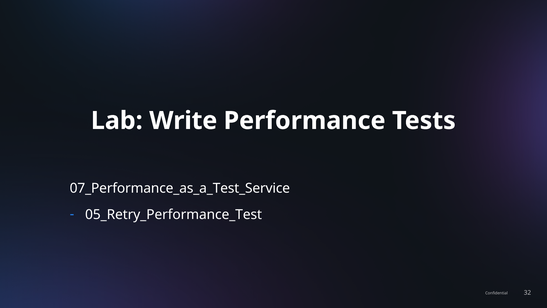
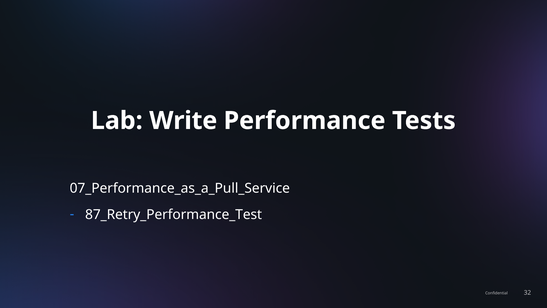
07_Performance_as_a_Test_Service: 07_Performance_as_a_Test_Service -> 07_Performance_as_a_Pull_Service (180, 188)
05_Retry_Performance_Test: 05_Retry_Performance_Test -> 87_Retry_Performance_Test (174, 215)
